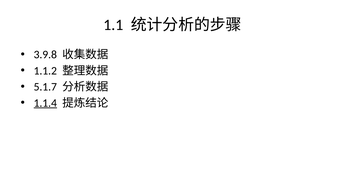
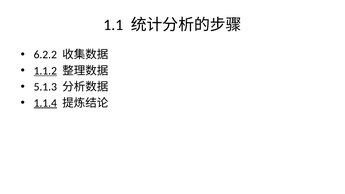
3.9.8: 3.9.8 -> 6.2.2 (45, 55)
1.1.2 underline: none -> present (45, 71)
5.1.7: 5.1.7 -> 5.1.3 (45, 87)
